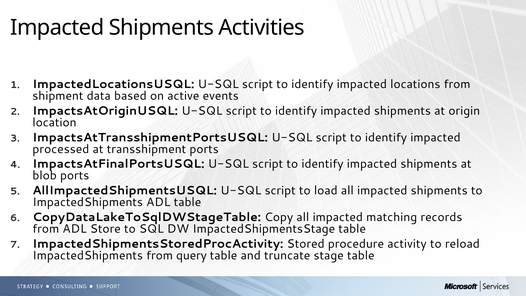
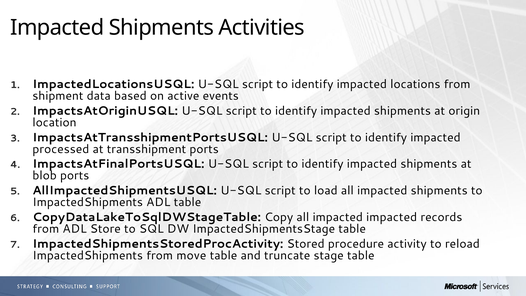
impacted matching: matching -> impacted (392, 217)
query: query -> move (191, 255)
